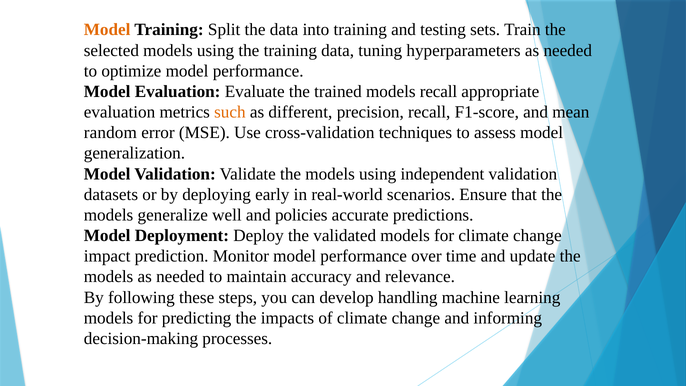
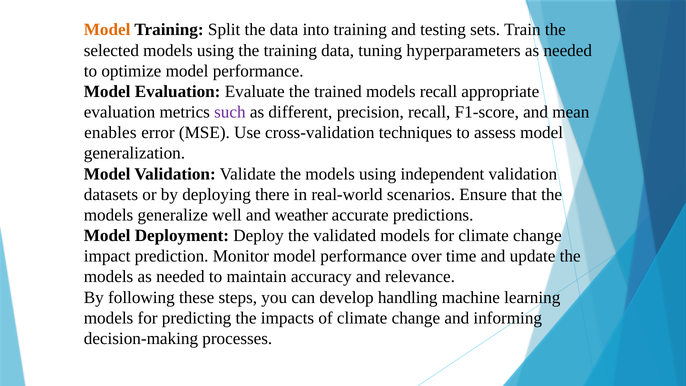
such colour: orange -> purple (230, 112)
random: random -> enables (110, 133)
early: early -> there (272, 194)
policies: policies -> weather (301, 215)
